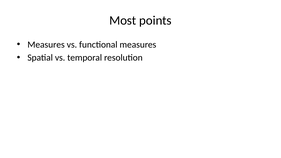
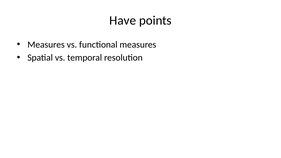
Most: Most -> Have (123, 20)
